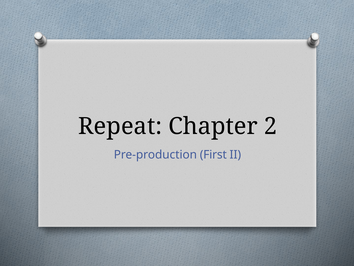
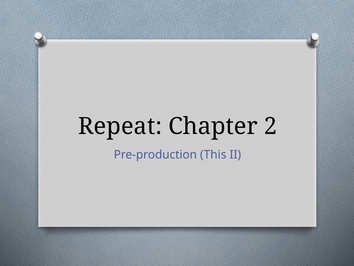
First: First -> This (213, 154)
